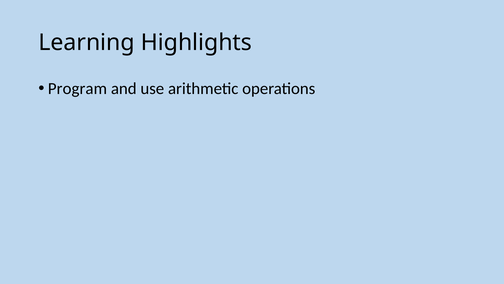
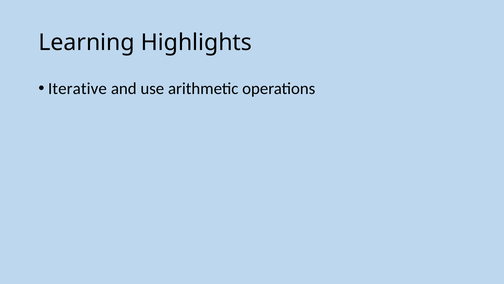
Program: Program -> Iterative (77, 89)
